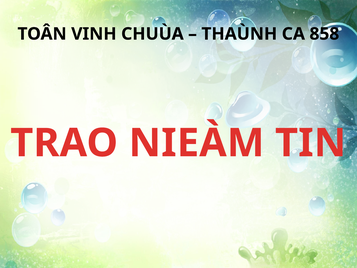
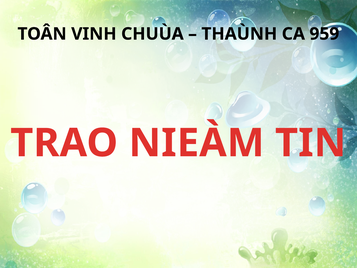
858: 858 -> 959 (324, 34)
